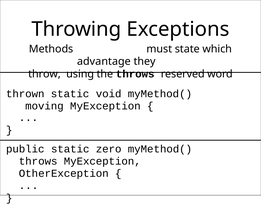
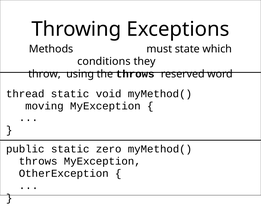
advantage: advantage -> conditions (104, 62)
thrown: thrown -> thread (25, 94)
